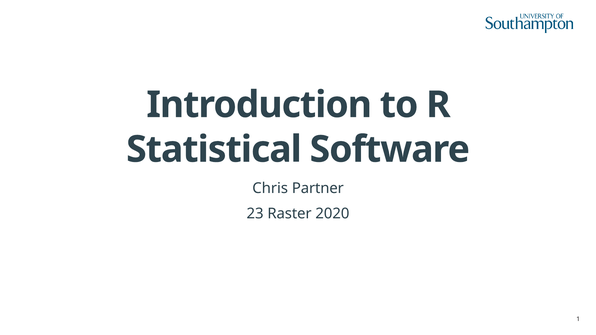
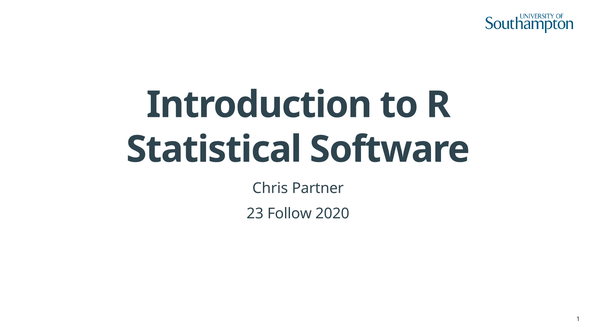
Raster: Raster -> Follow (290, 214)
